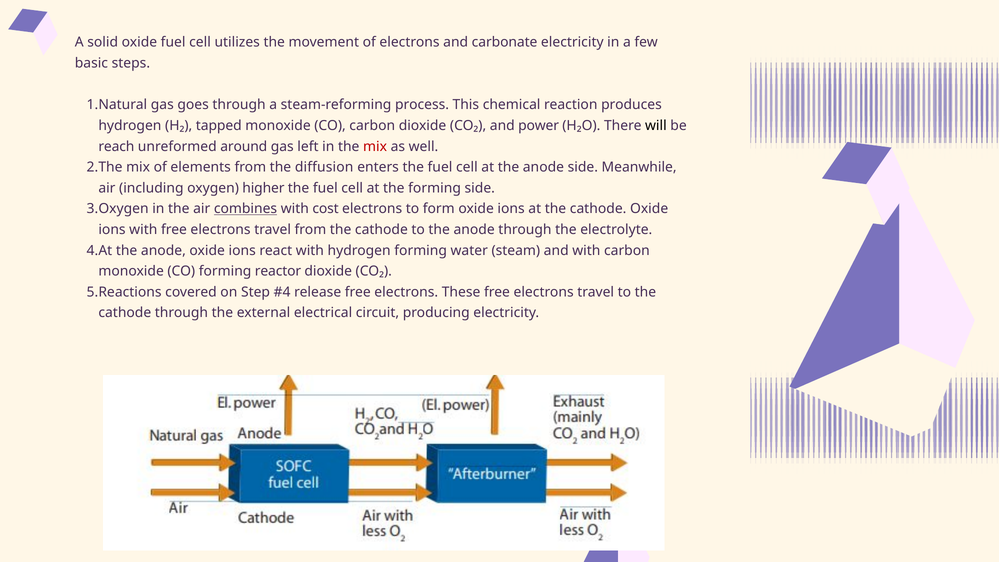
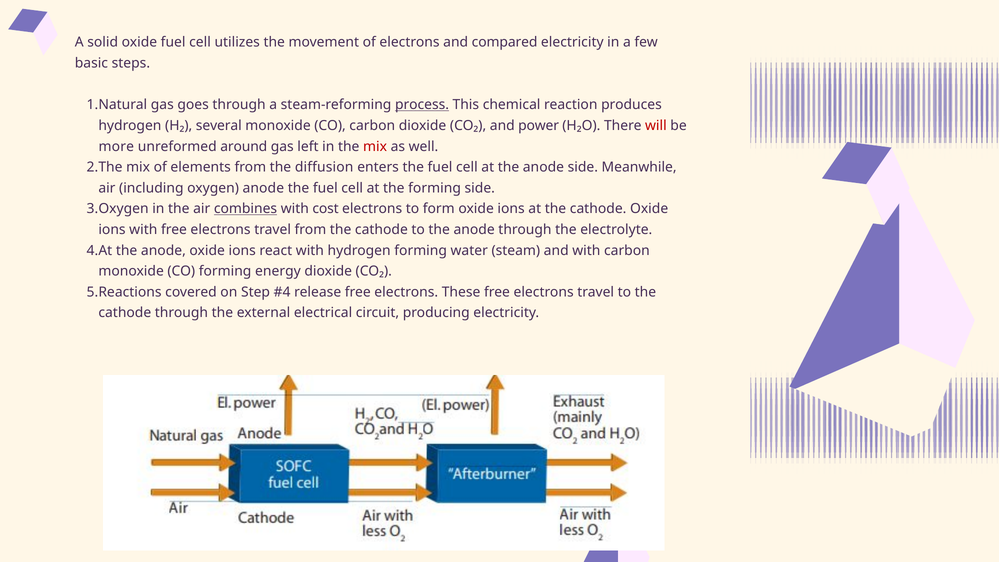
carbonate: carbonate -> compared (505, 42)
process underline: none -> present (422, 105)
tapped: tapped -> several (219, 126)
will colour: black -> red (656, 126)
reach: reach -> more (116, 146)
oxygen higher: higher -> anode (263, 188)
reactor: reactor -> energy (278, 271)
